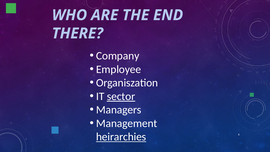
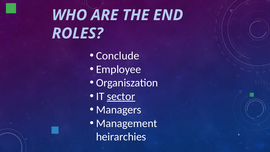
THERE: THERE -> ROLES (77, 33)
Company: Company -> Conclude (118, 56)
heirarchies underline: present -> none (121, 137)
